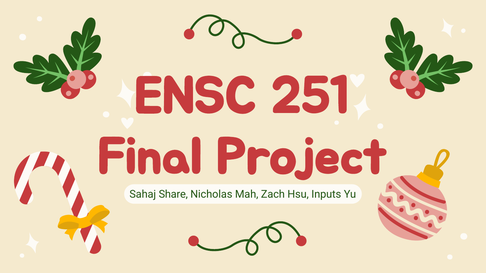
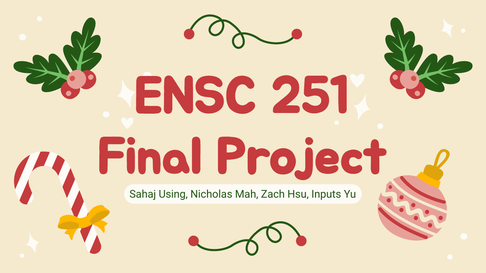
Share: Share -> Using (173, 194)
